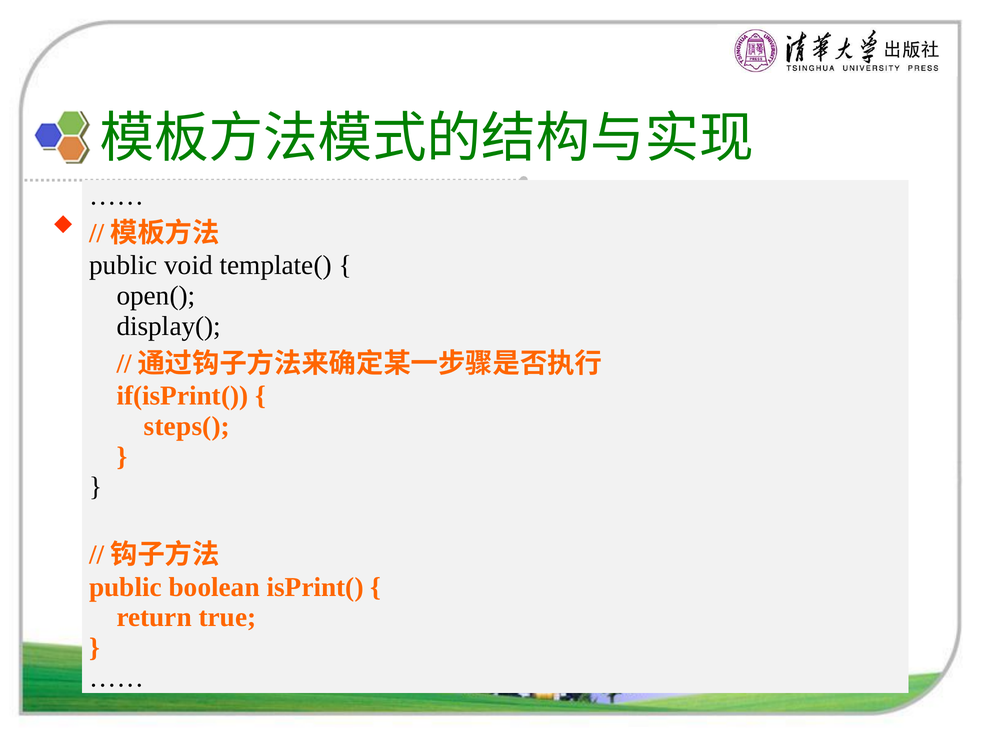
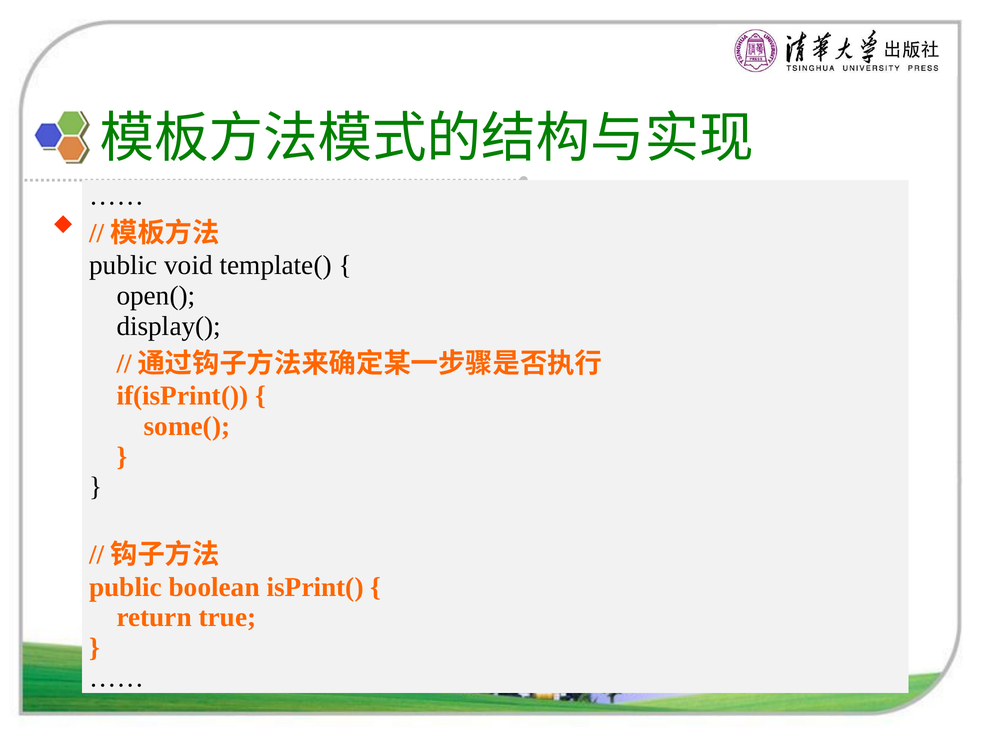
steps(: steps( -> some( (187, 426)
